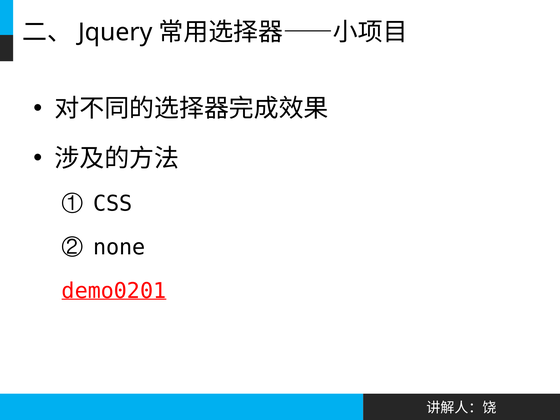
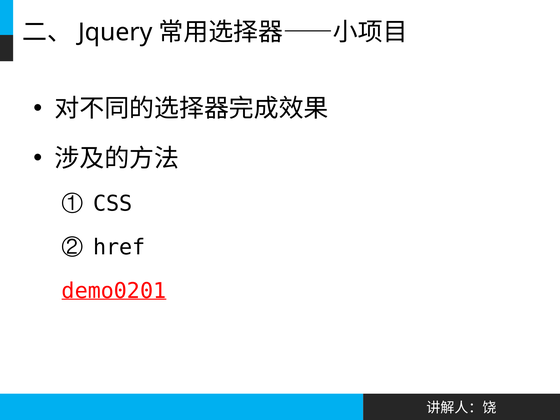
none: none -> href (119, 247)
